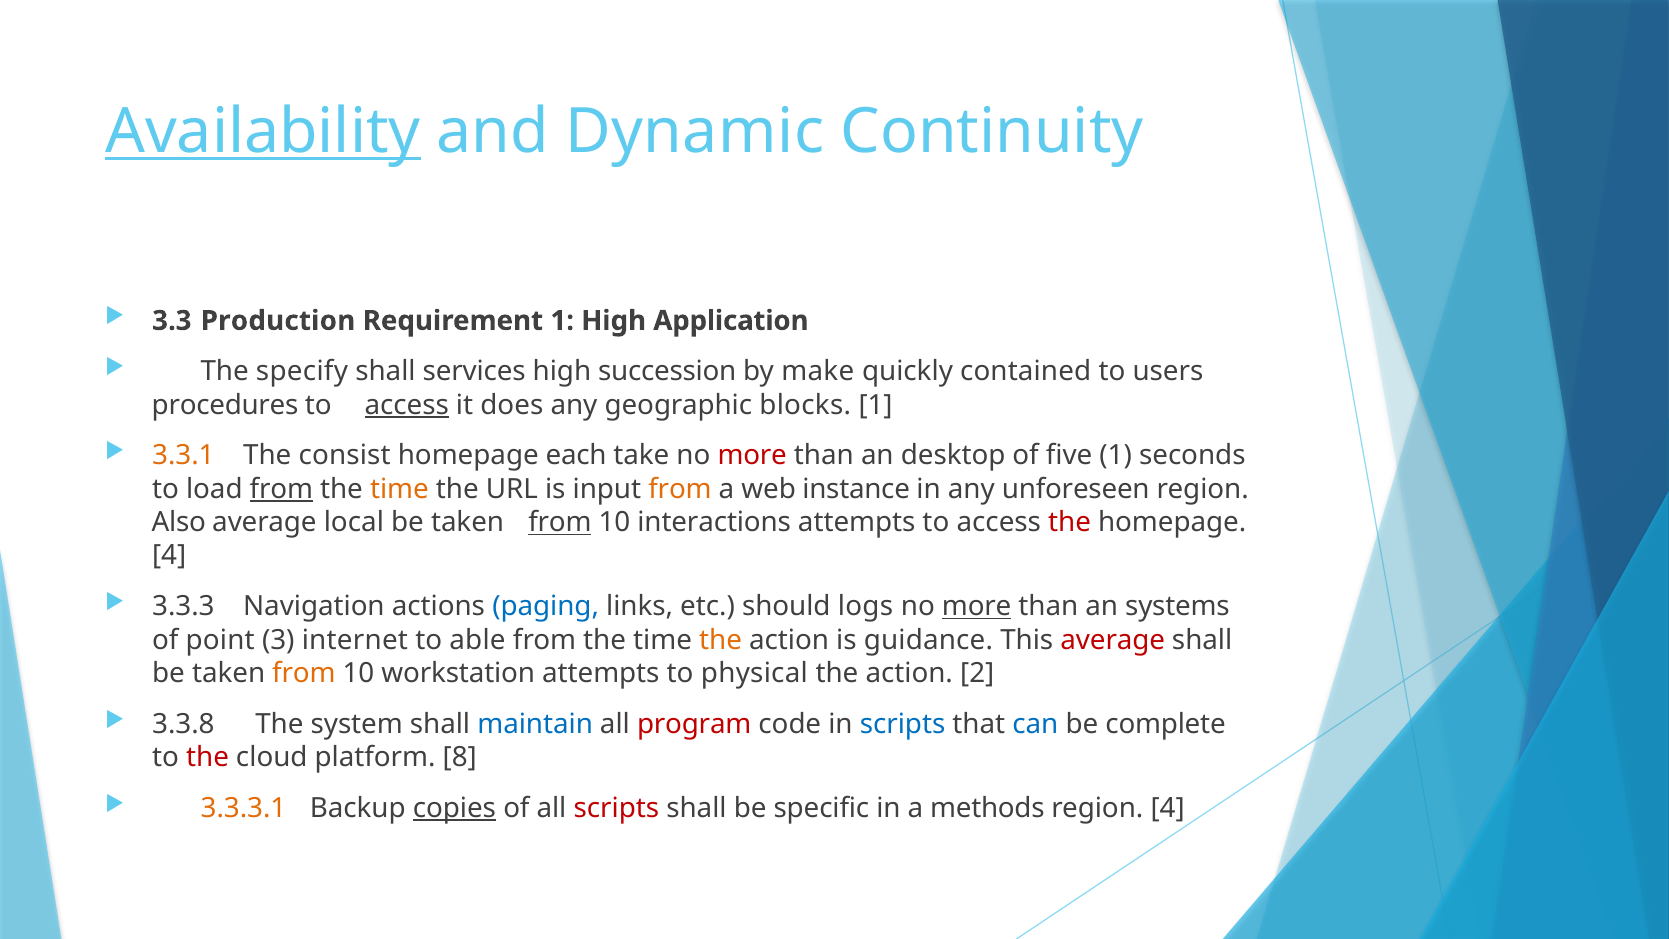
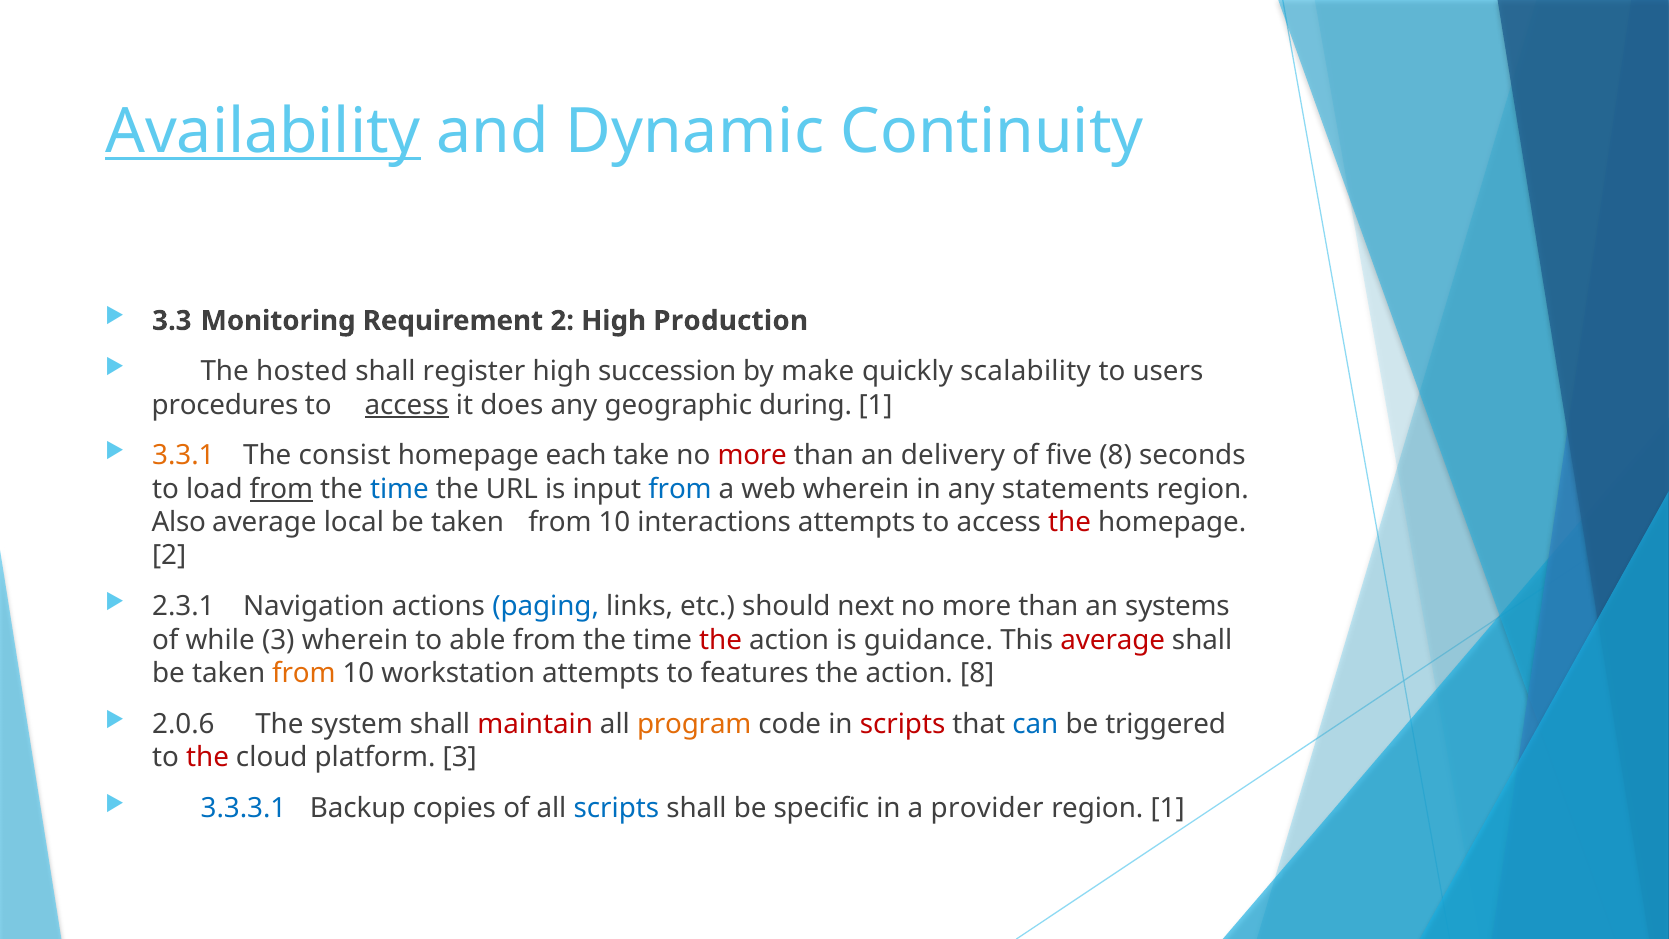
Production: Production -> Monitoring (278, 321)
Requirement 1: 1 -> 2 (562, 321)
Application: Application -> Production (731, 321)
specify: specify -> hosted (302, 371)
services: services -> register (474, 371)
contained: contained -> scalability (1026, 371)
blocks: blocks -> during (806, 405)
desktop: desktop -> delivery (953, 456)
five 1: 1 -> 8 (1116, 456)
time colour: orange -> blue (399, 489)
from colour: orange -> blue (680, 489)
web instance: instance -> wherein (856, 489)
unforeseen: unforeseen -> statements (1076, 489)
from underline: present -> none (560, 522)
4: 4 -> 2 (169, 556)
3.3.3: 3.3.3 -> 2.3.1 (183, 606)
logs: logs -> next (866, 606)
more underline: present -> none (977, 606)
point: point -> while (220, 640)
3 internet: internet -> wherein (355, 640)
the colour: orange -> red (721, 640)
physical: physical -> features (755, 673)
action 2: 2 -> 8 (977, 673)
3.3.8: 3.3.8 -> 2.0.6 (183, 724)
maintain colour: blue -> red (535, 724)
program colour: red -> orange (694, 724)
scripts colour: blue -> red (903, 724)
complete: complete -> triggered (1166, 724)
platform 8: 8 -> 3 (460, 757)
3.3.3.1 colour: orange -> blue (244, 808)
copies underline: present -> none (454, 808)
scripts colour: red -> blue (616, 808)
methods: methods -> provider (987, 808)
region 4: 4 -> 1 (1168, 808)
